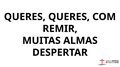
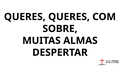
REMIR: REMIR -> SOBRE (60, 29)
